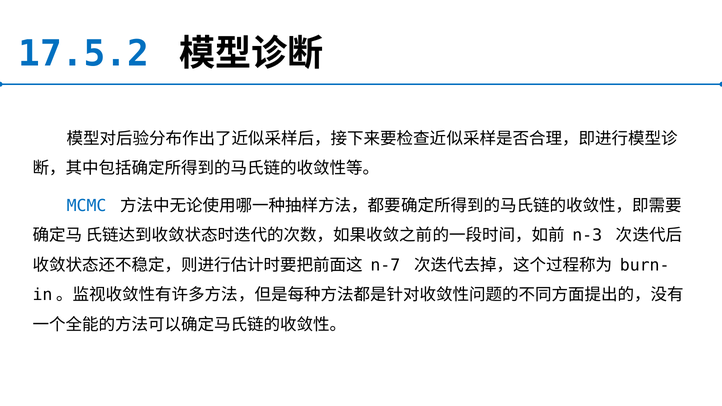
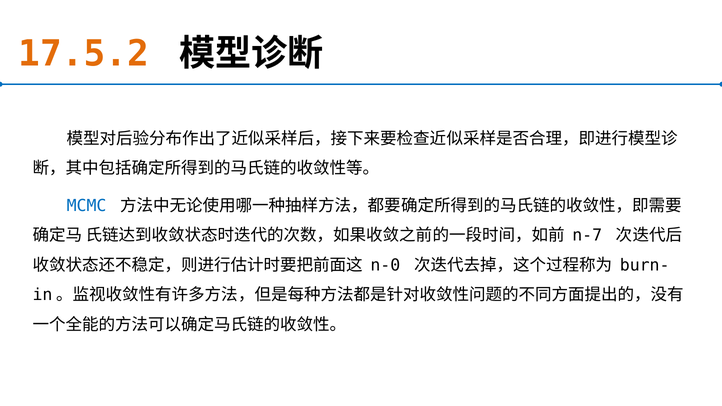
17.5.2 colour: blue -> orange (84, 54)
n-3: n-3 -> n-7 (587, 235)
n-7: n-7 -> n-0 (385, 265)
